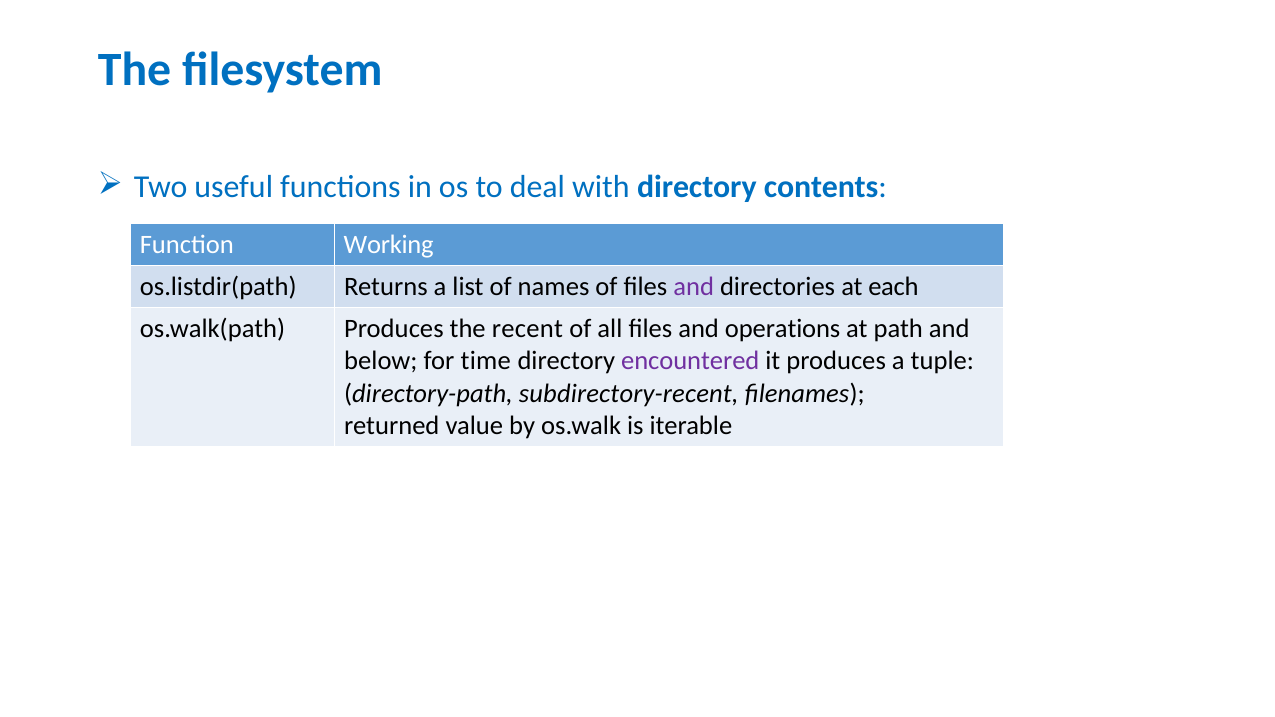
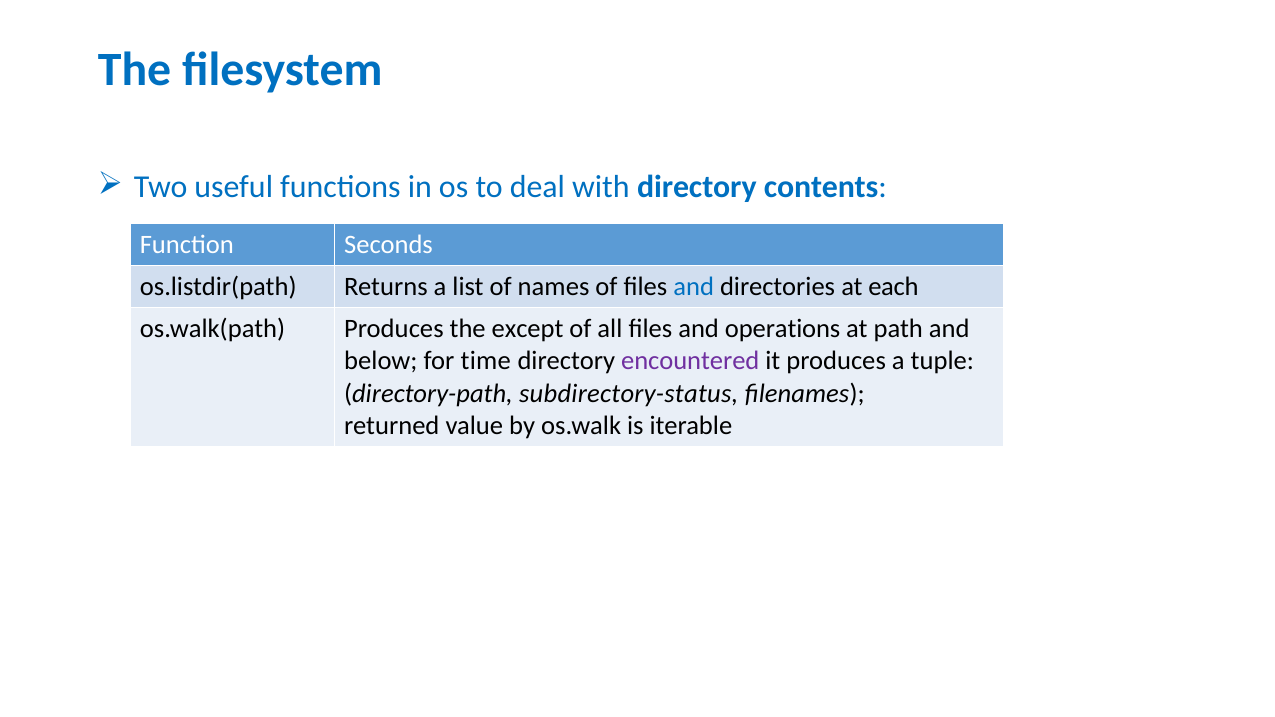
Working: Working -> Seconds (389, 244)
and colour: purple -> blue (694, 287)
recent: recent -> except (528, 329)
subdirectory-recent: subdirectory-recent -> subdirectory-status (629, 394)
